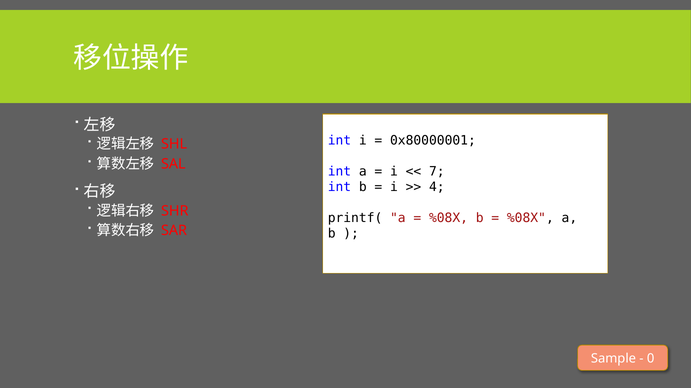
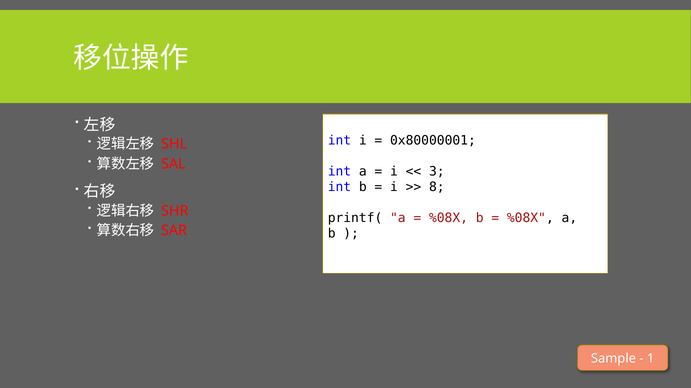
7: 7 -> 3 (437, 172)
4: 4 -> 8 (437, 187)
0: 0 -> 1 (651, 359)
